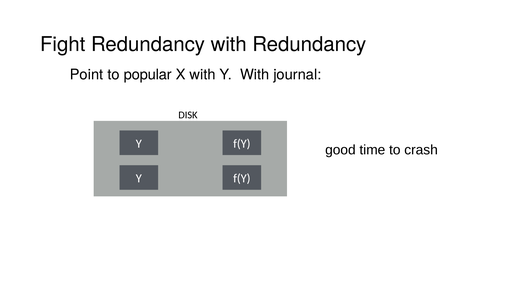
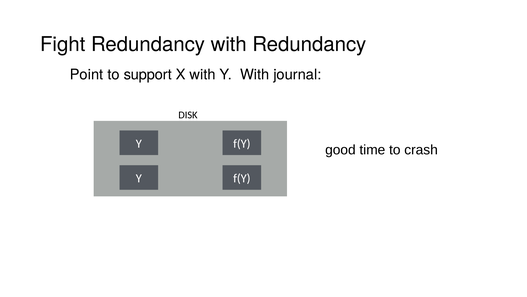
popular: popular -> support (148, 75)
